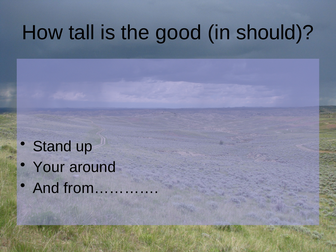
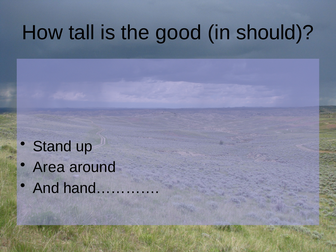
Your: Your -> Area (49, 167)
from…………: from………… -> hand………… (111, 188)
